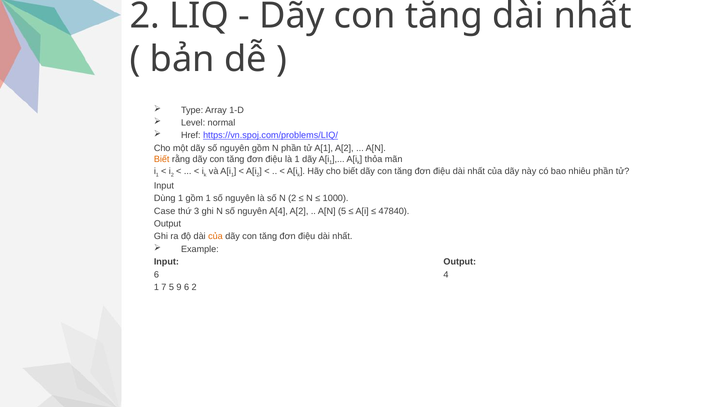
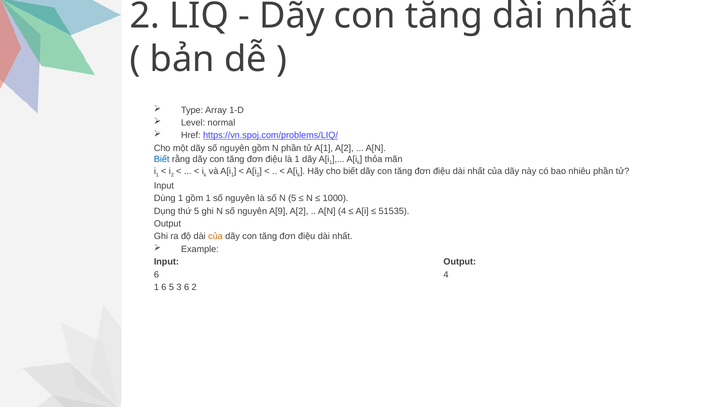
Biết colour: orange -> blue (162, 159)
N 2: 2 -> 5 (292, 198)
Case: Case -> Dụng (165, 211)
thứ 3: 3 -> 5 (197, 211)
A[4: A[4 -> A[9 (278, 211)
A[N 5: 5 -> 4 (342, 211)
47840: 47840 -> 51535 (394, 211)
1 7: 7 -> 6 (164, 287)
9: 9 -> 3 (179, 287)
